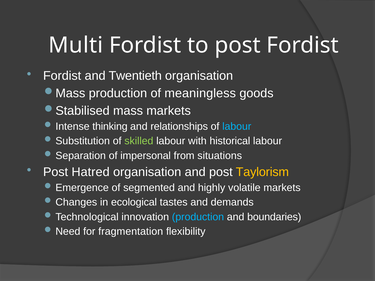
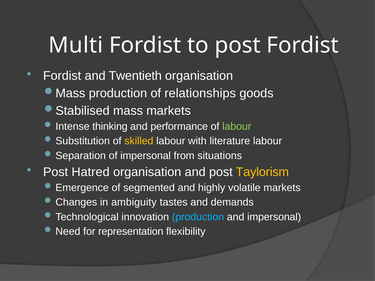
meaningless: meaningless -> relationships (200, 93)
relationships: relationships -> performance (179, 127)
labour colour: light blue -> light green (237, 127)
skilled colour: light green -> yellow (139, 141)
historical: historical -> literature (230, 141)
ecological: ecological -> ambiguity (134, 202)
and boundaries: boundaries -> impersonal (274, 217)
fragmentation: fragmentation -> representation (131, 232)
